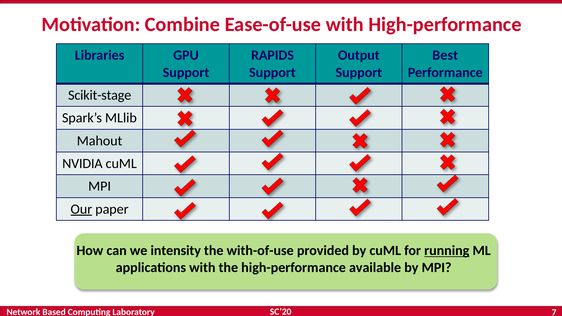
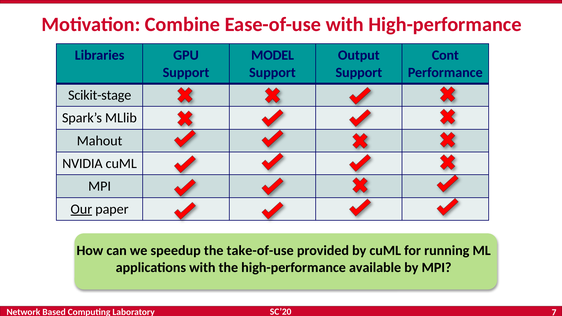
RAPIDS: RAPIDS -> MODEL (273, 55)
Best: Best -> Cont (445, 55)
intensity: intensity -> speedup (176, 251)
with-of-use: with-of-use -> take-of-use (260, 251)
running underline: present -> none (447, 251)
